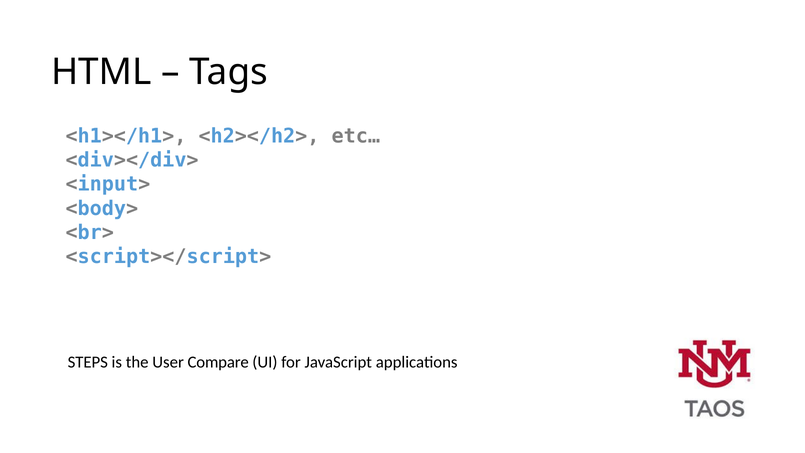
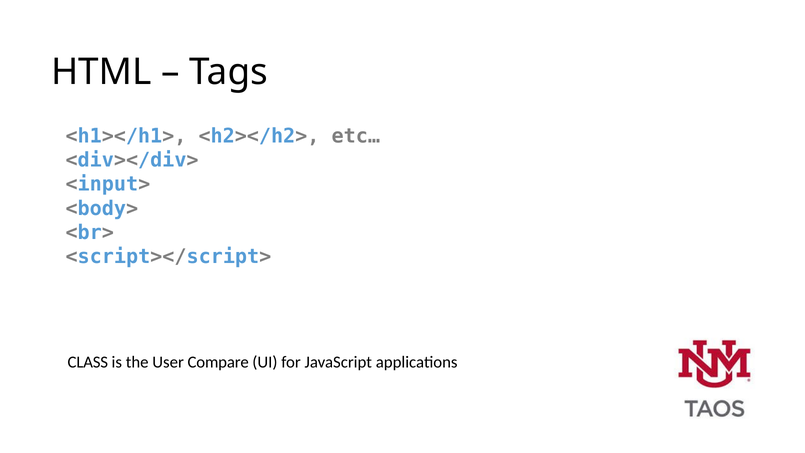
STEPS: STEPS -> CLASS (88, 362)
